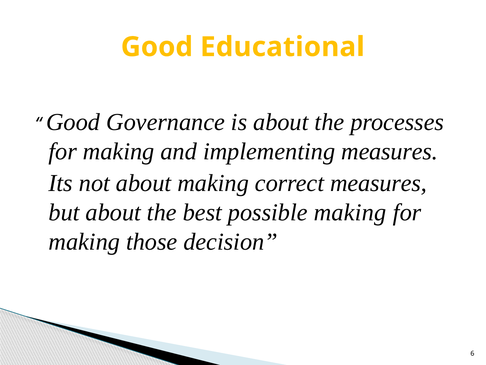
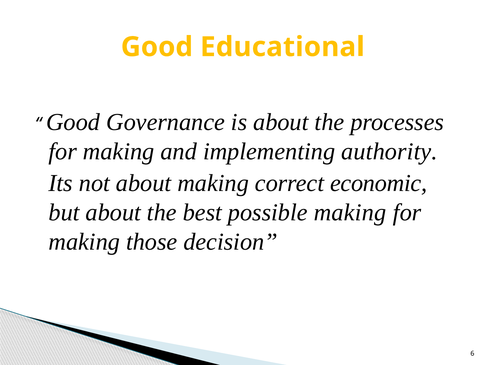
implementing measures: measures -> authority (389, 151)
correct measures: measures -> economic (379, 183)
